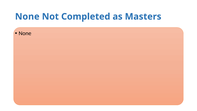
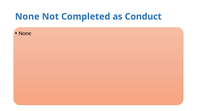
Masters: Masters -> Conduct (143, 17)
